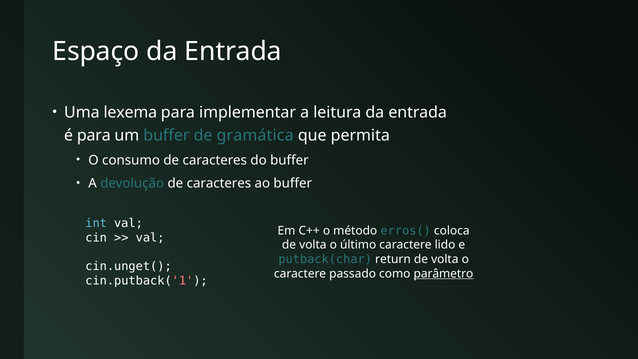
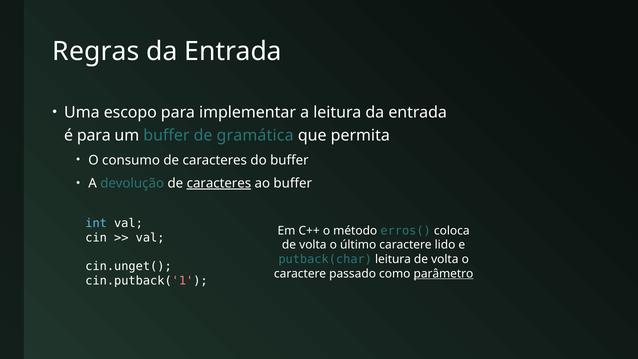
Espaço: Espaço -> Regras (96, 52)
lexema: lexema -> escopo (130, 113)
caracteres underline: none -> present (219, 183)
putback(char return: return -> leitura (393, 259)
